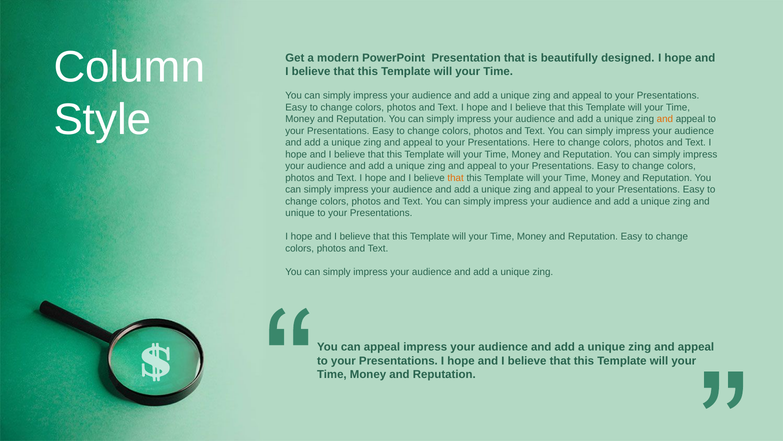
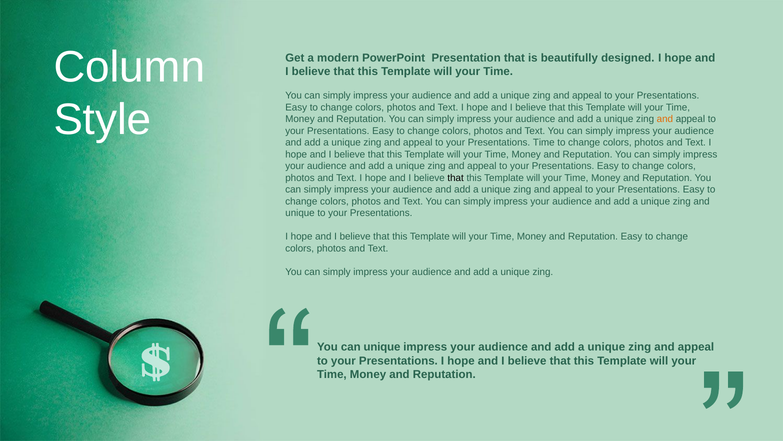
Presentations Here: Here -> Time (544, 142)
that colour: orange -> black (456, 178)
can appeal: appeal -> unique (382, 347)
